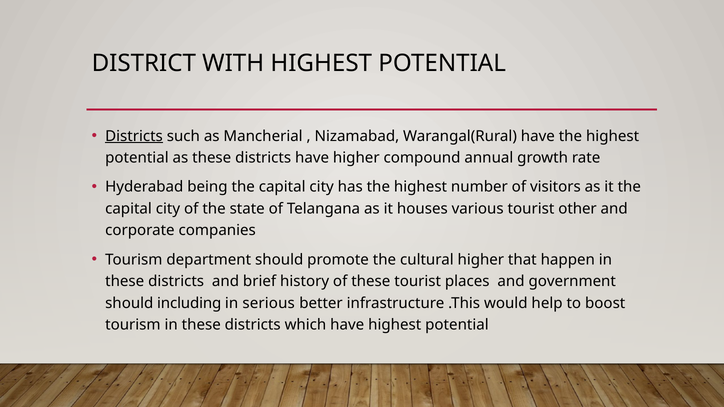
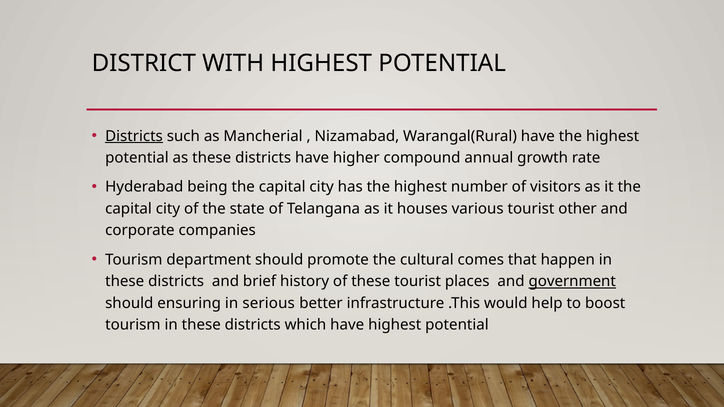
cultural higher: higher -> comes (481, 260)
government underline: none -> present (572, 282)
including: including -> ensuring (189, 303)
